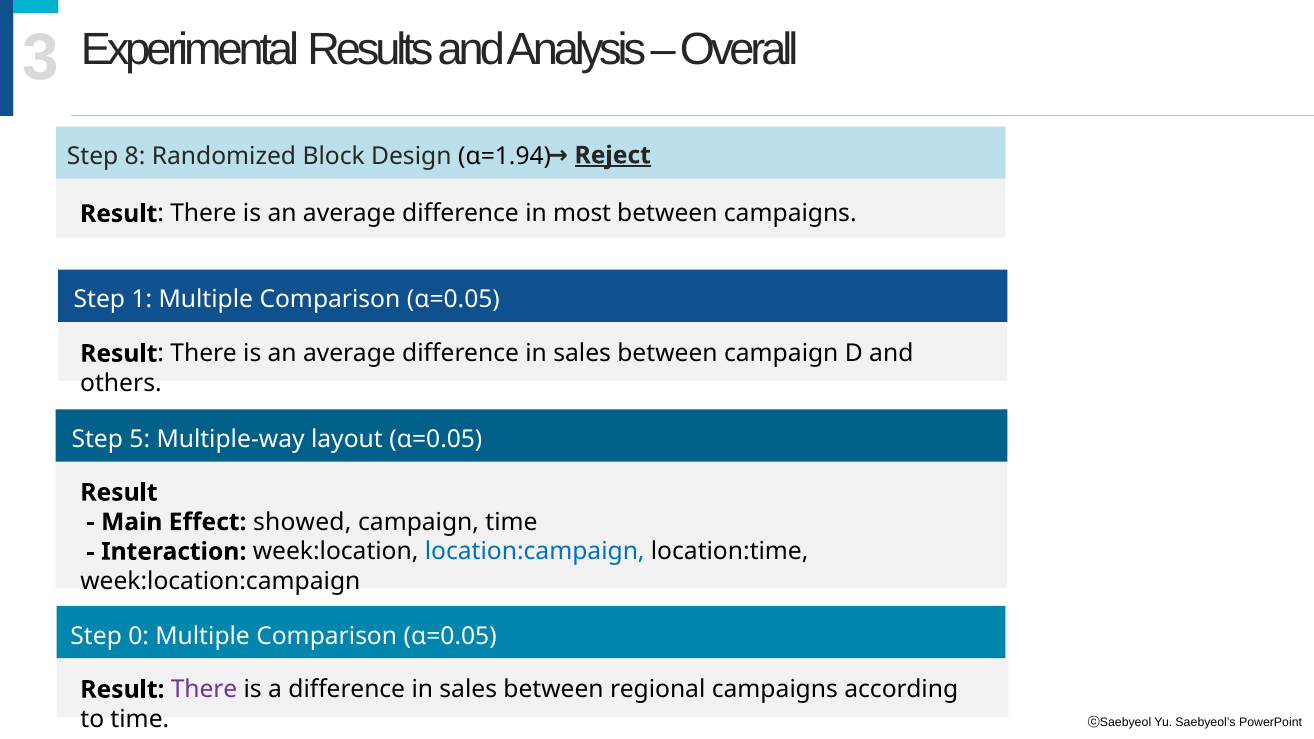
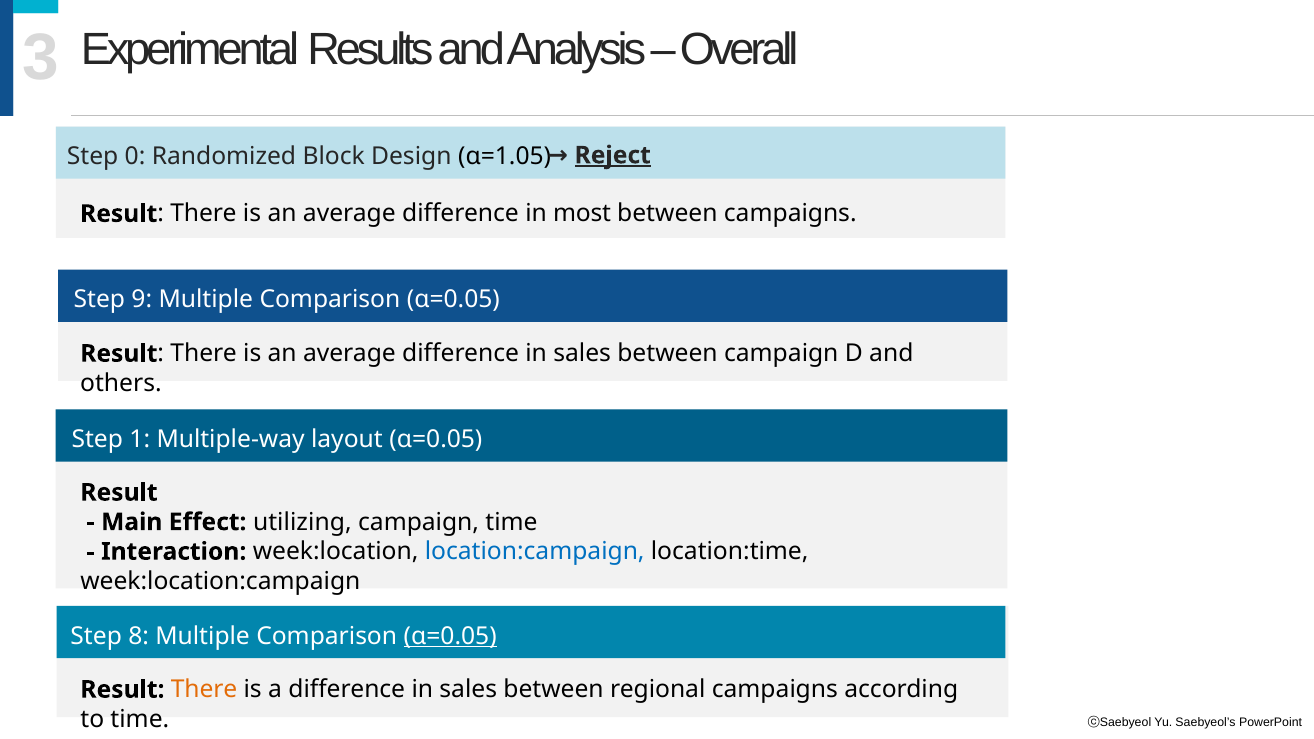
8: 8 -> 0 (135, 156)
α=1.94: α=1.94 -> α=1.05 (505, 156)
1: 1 -> 9 (142, 299)
5: 5 -> 1 (140, 440)
showed: showed -> utilizing (302, 522)
0: 0 -> 8 (139, 636)
α=0.05 underline: none -> present (450, 636)
There colour: purple -> orange (204, 690)
